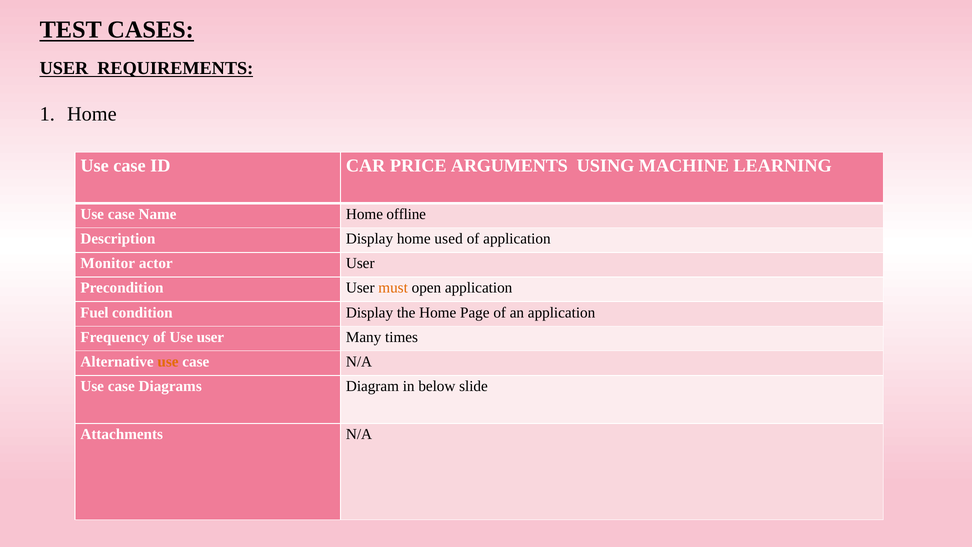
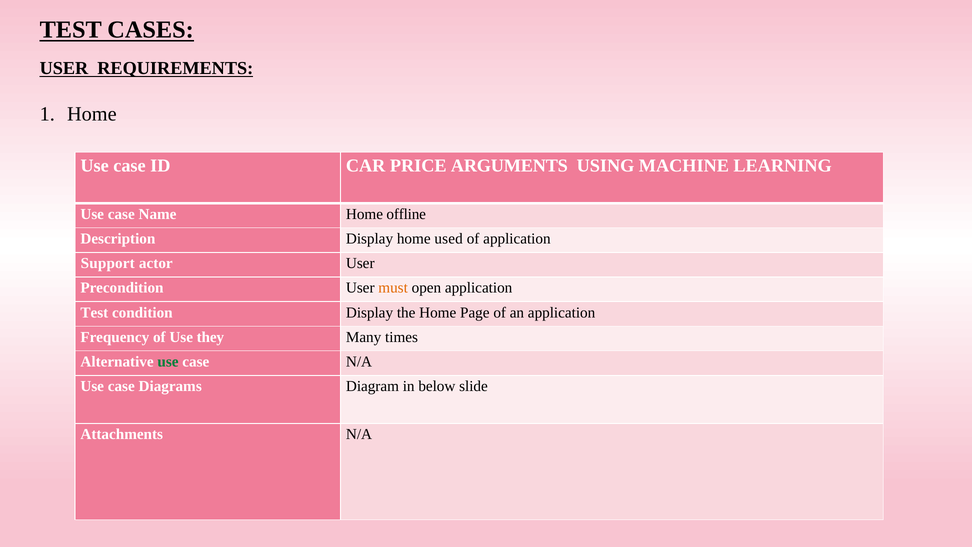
Monitor: Monitor -> Support (108, 263)
Fuel: Fuel -> Test (94, 312)
Use user: user -> they (210, 337)
use colour: orange -> green (168, 362)
